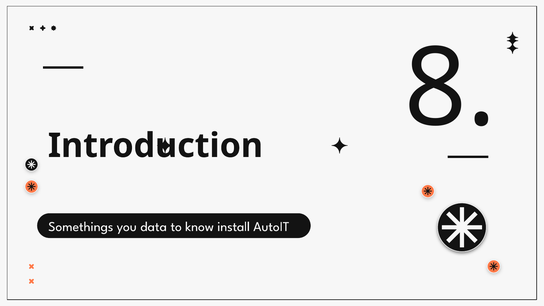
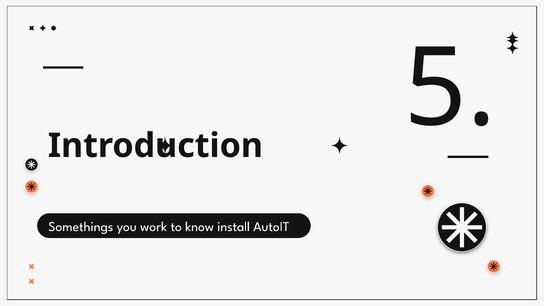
8: 8 -> 5 (450, 89)
data: data -> work (154, 227)
